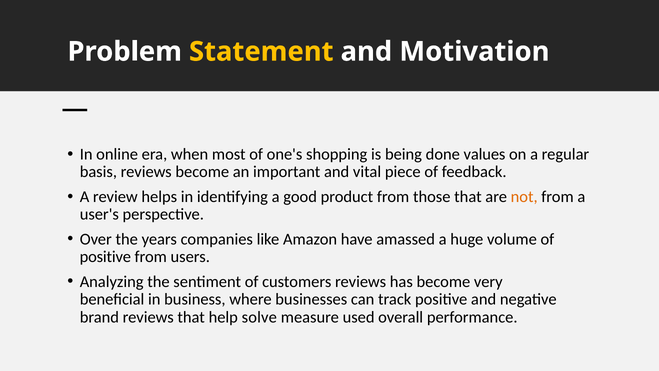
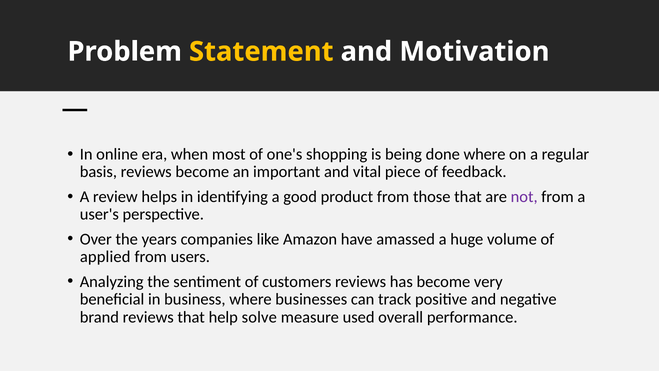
done values: values -> where (485, 154)
not colour: orange -> purple (524, 197)
positive: positive -> applied (105, 257)
